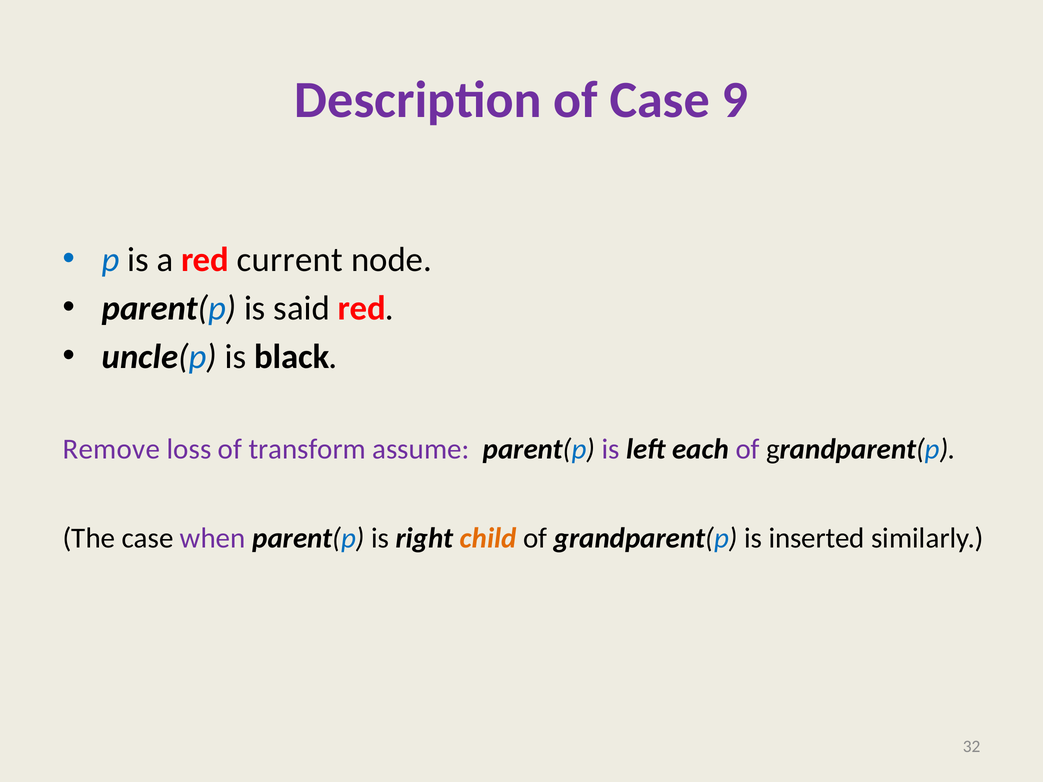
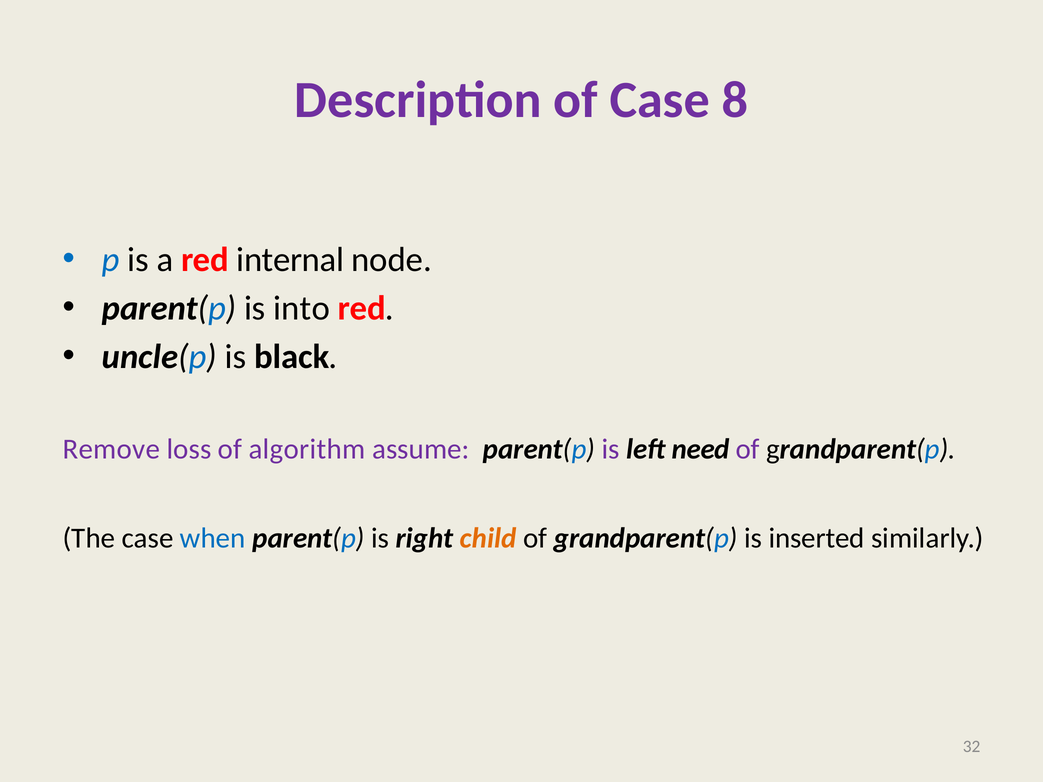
9: 9 -> 8 (735, 100)
current: current -> internal (290, 260)
said: said -> into (302, 308)
transform: transform -> algorithm (307, 449)
each: each -> need (701, 449)
when colour: purple -> blue (213, 539)
